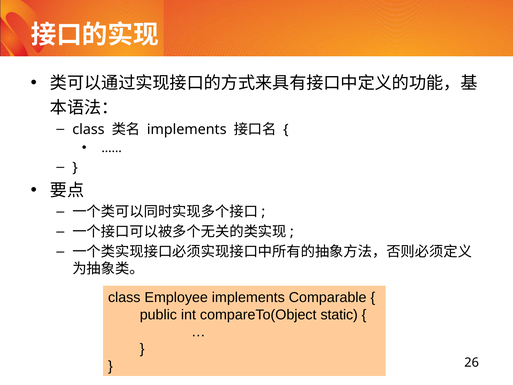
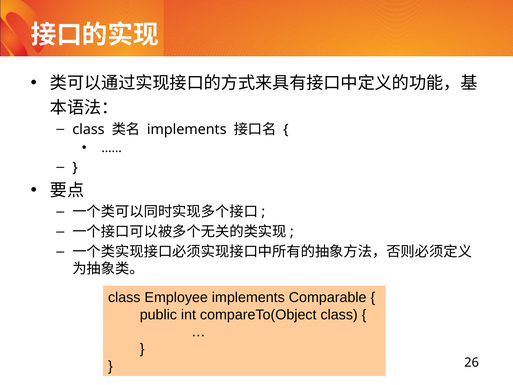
compareTo(Object static: static -> class (339, 314)
